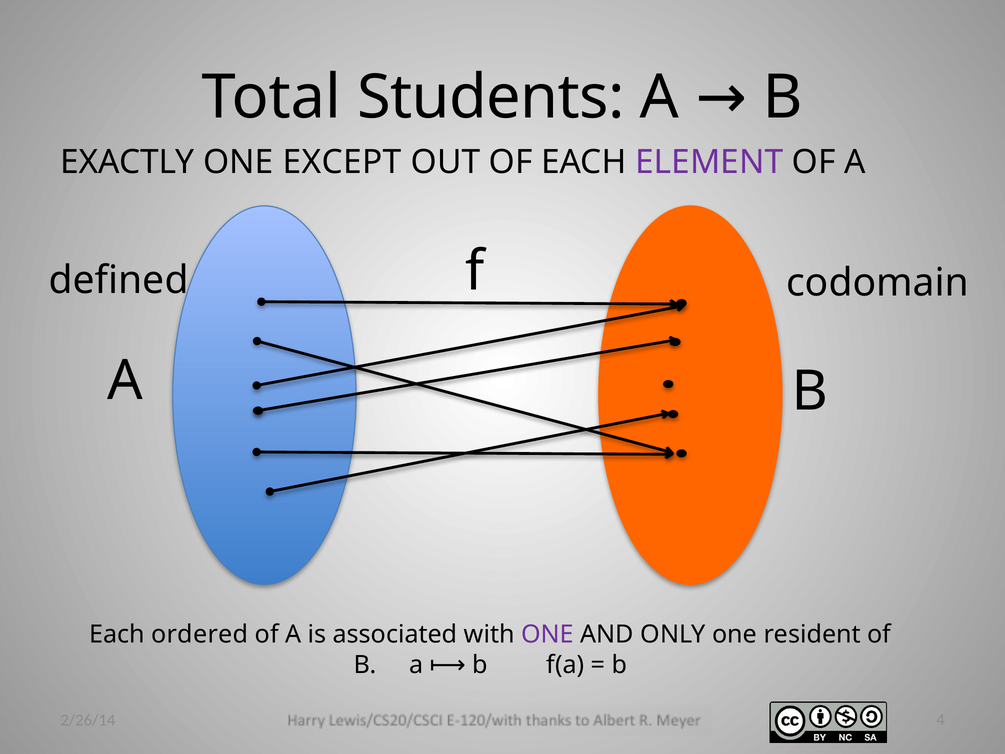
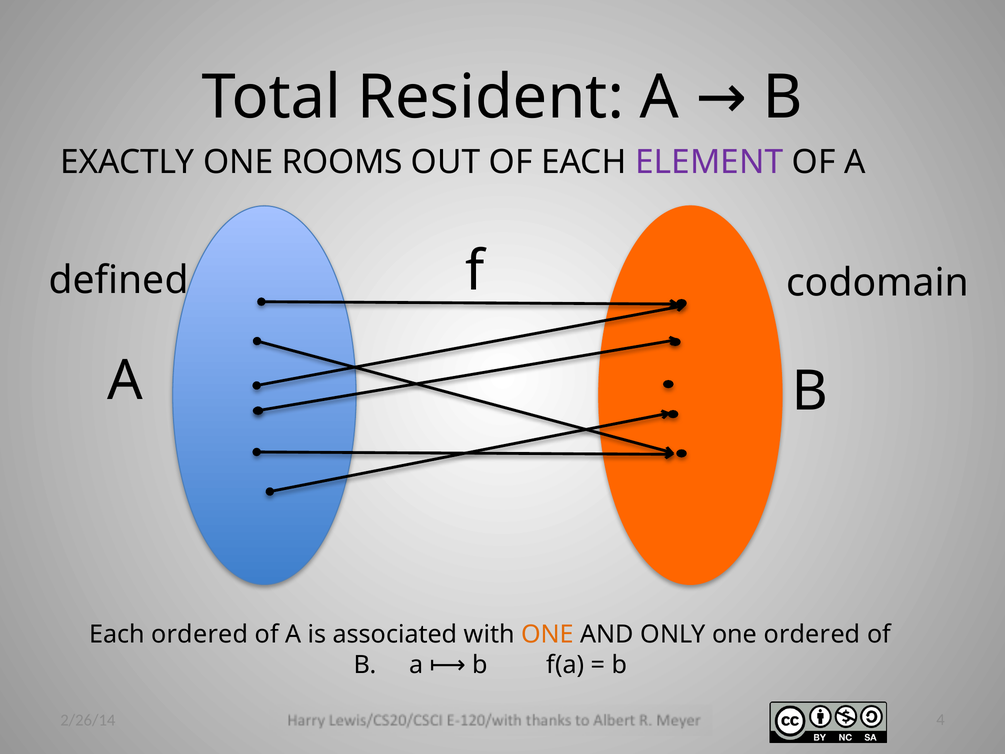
Students: Students -> Resident (491, 97)
EXCEPT: EXCEPT -> ROOMS (342, 162)
ONE colour: purple -> orange (548, 634)
one resident: resident -> ordered (812, 634)
